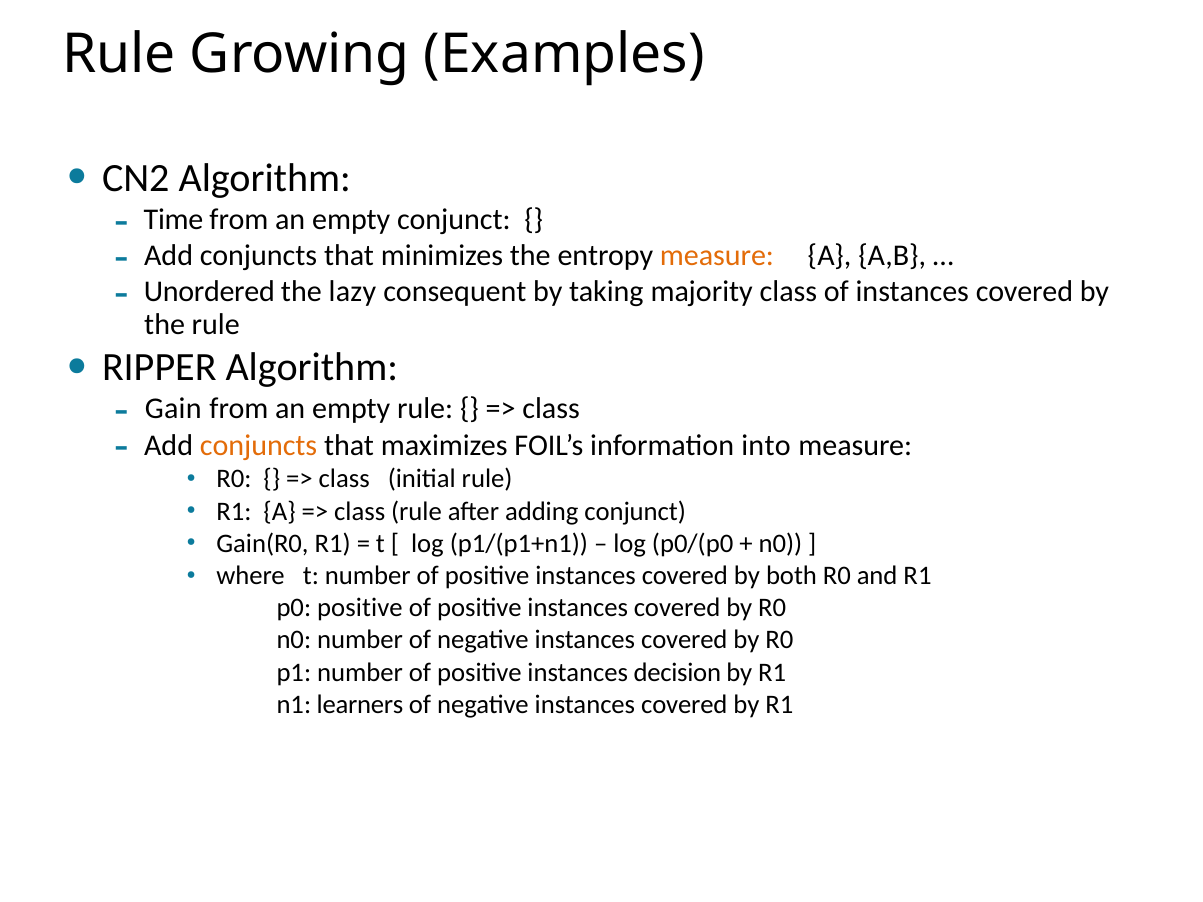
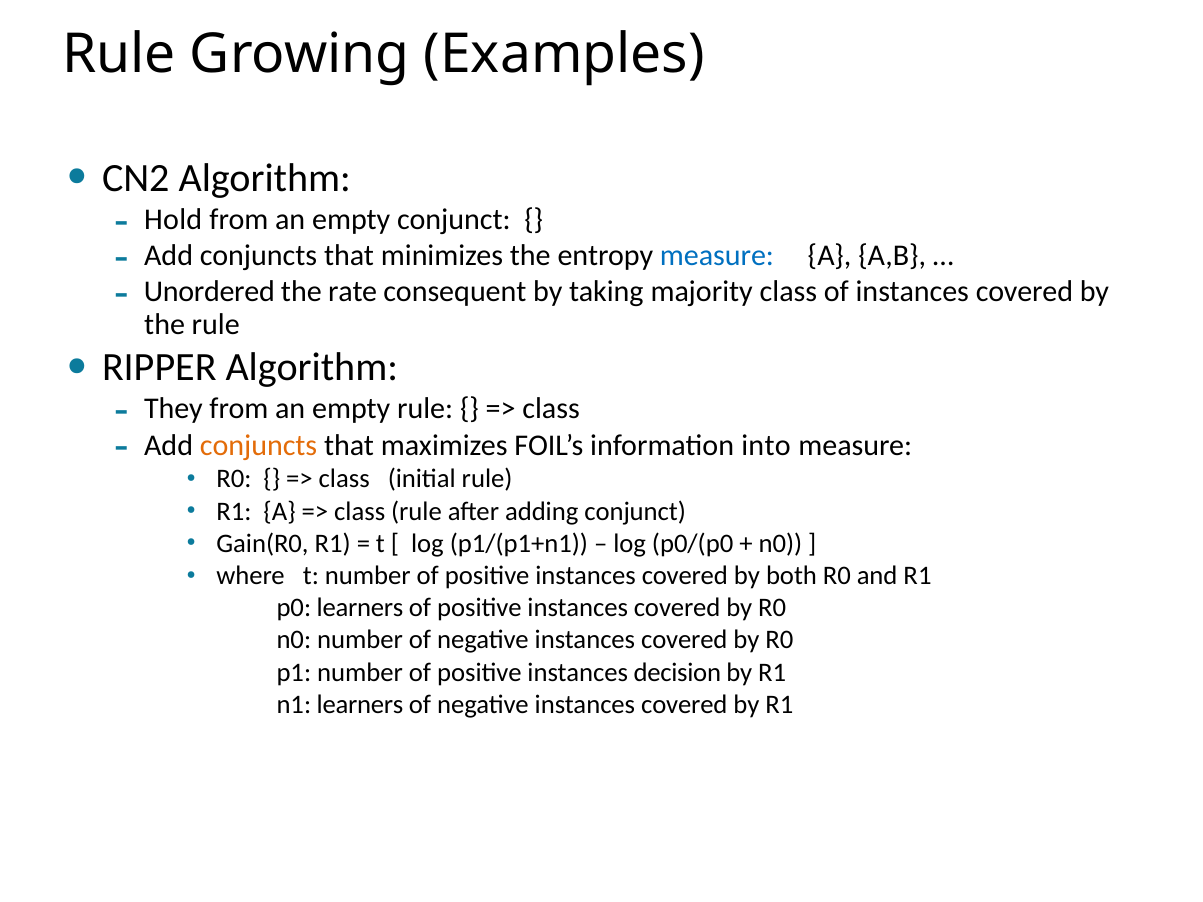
Time: Time -> Hold (173, 219)
measure colour: orange -> blue (717, 256)
lazy: lazy -> rate (353, 292)
Gain: Gain -> They (173, 409)
p0 positive: positive -> learners (360, 608)
